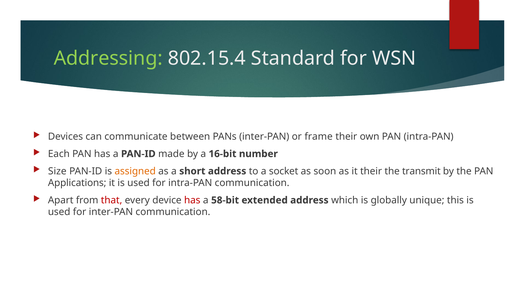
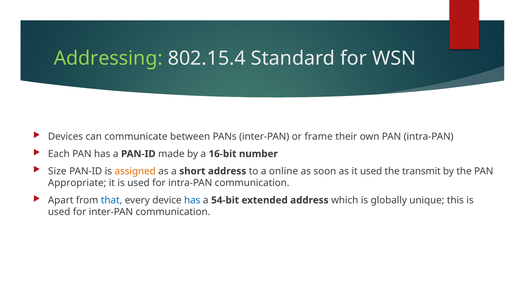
socket: socket -> online (284, 171)
it their: their -> used (371, 171)
Applications: Applications -> Appropriate (77, 183)
that colour: red -> blue (112, 200)
has colour: red -> blue (192, 200)
58-bit: 58-bit -> 54-bit (225, 200)
